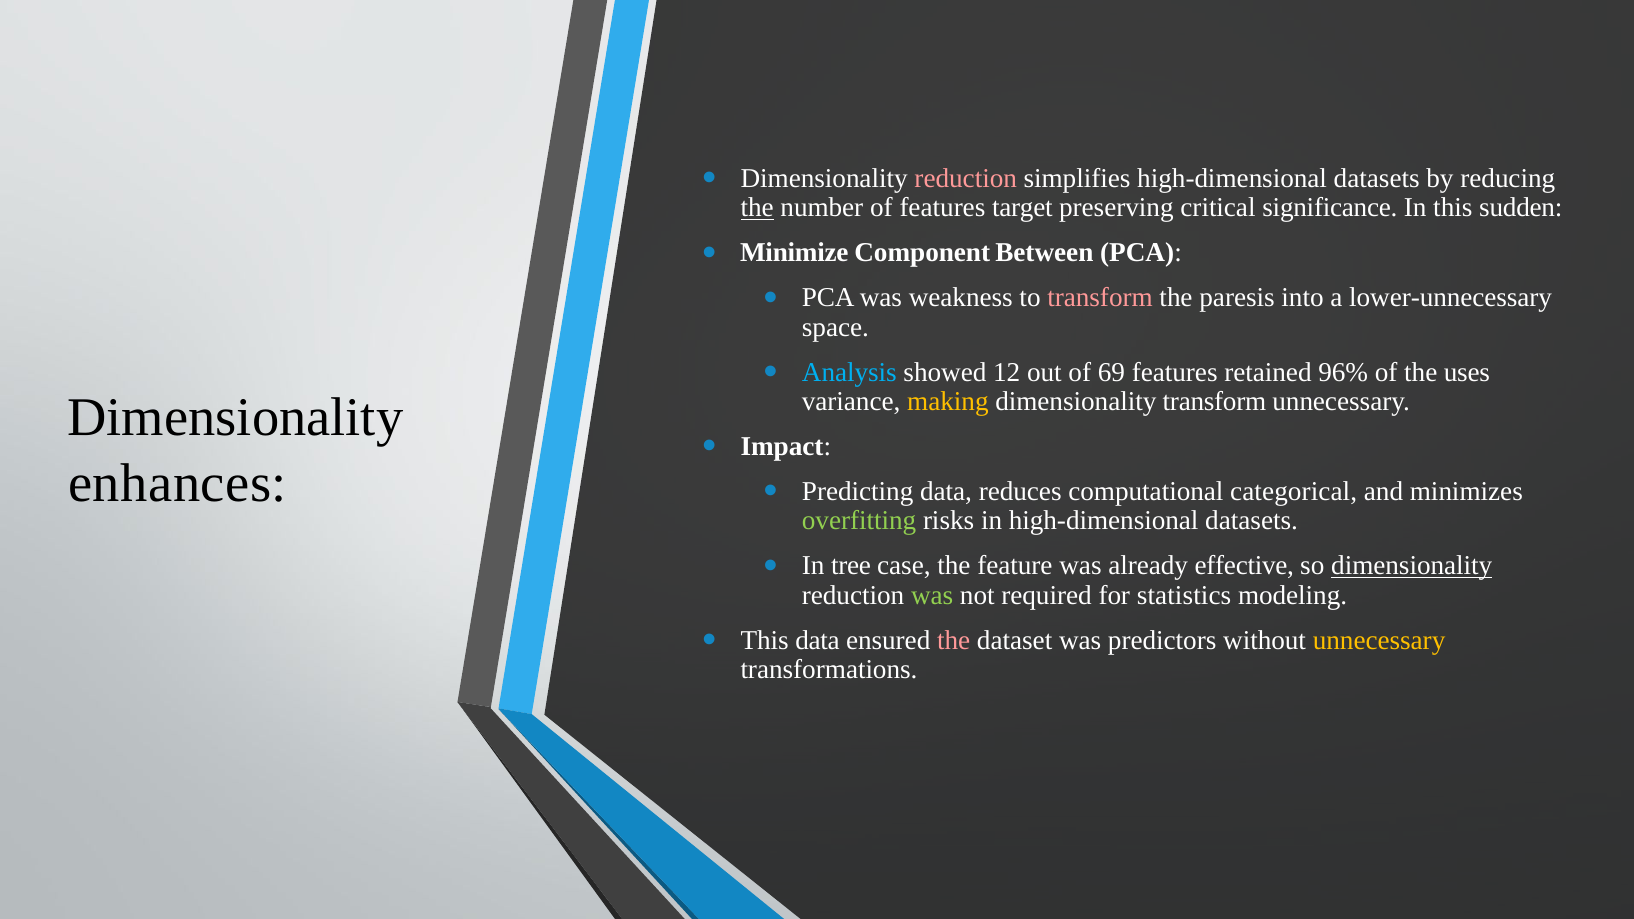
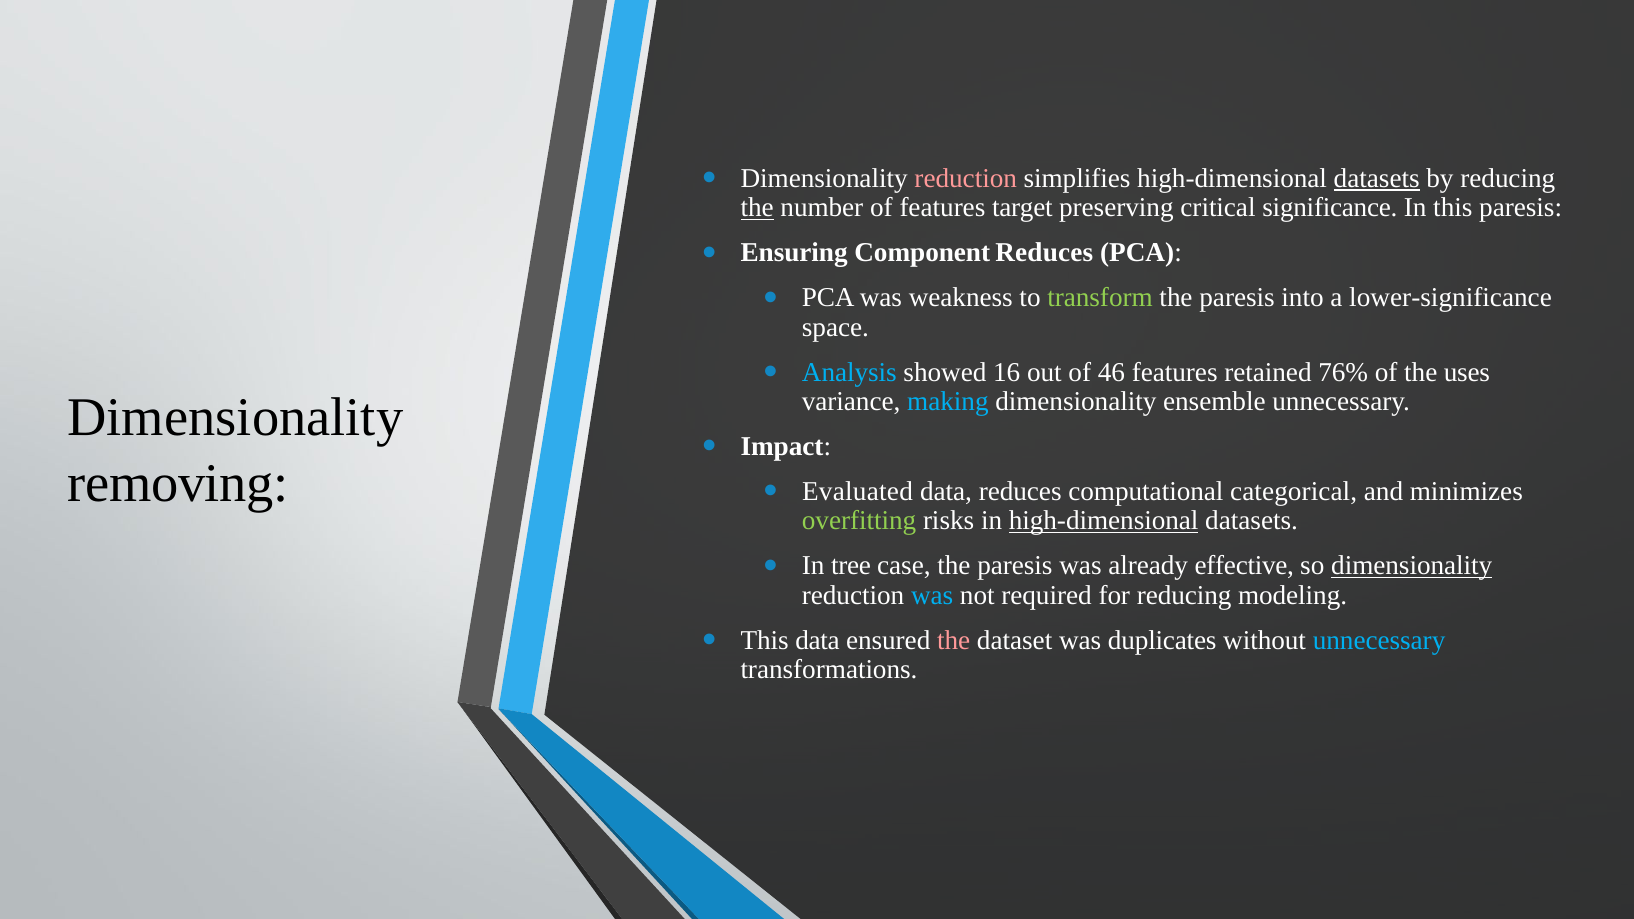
datasets underline: none -> present (1377, 179)
this sudden: sudden -> paresis (1521, 208)
Minimize: Minimize -> Ensuring (794, 253)
Component Between: Between -> Reduces (1044, 253)
transform colour: pink -> light green (1100, 298)
lower-unnecessary: lower-unnecessary -> lower-significance (1451, 298)
12: 12 -> 16 (1007, 372)
69: 69 -> 46 (1111, 372)
96%: 96% -> 76% (1343, 372)
making colour: yellow -> light blue (948, 402)
dimensionality transform: transform -> ensemble (1214, 402)
enhances: enhances -> removing (178, 483)
Predicting: Predicting -> Evaluated (858, 492)
high-dimensional underline: none -> present (1104, 521)
case the feature: feature -> paresis (1015, 566)
was colour: light green -> light blue (932, 595)
for statistics: statistics -> reducing (1184, 595)
predictors: predictors -> duplicates (1162, 640)
unnecessary colour: yellow -> light blue (1379, 640)
